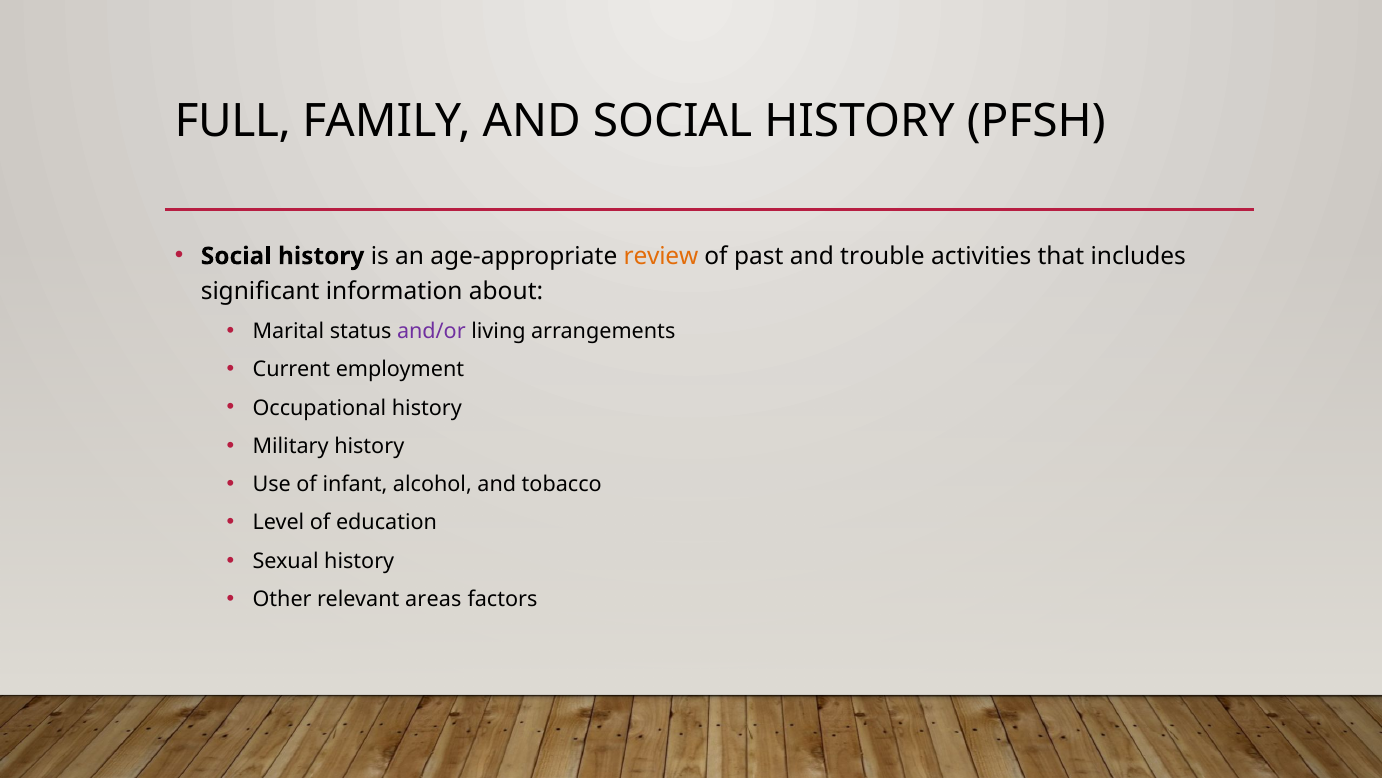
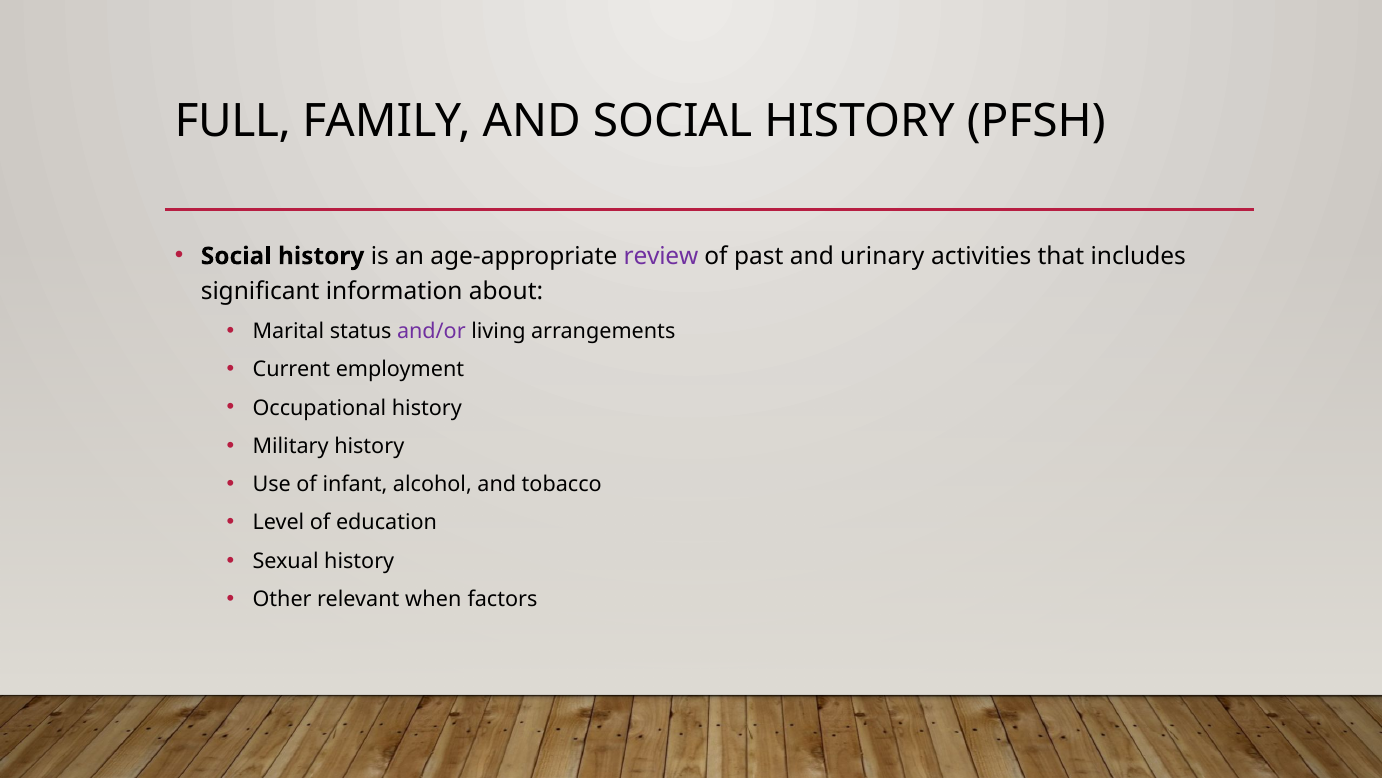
review colour: orange -> purple (661, 256)
trouble: trouble -> urinary (882, 256)
areas: areas -> when (433, 599)
